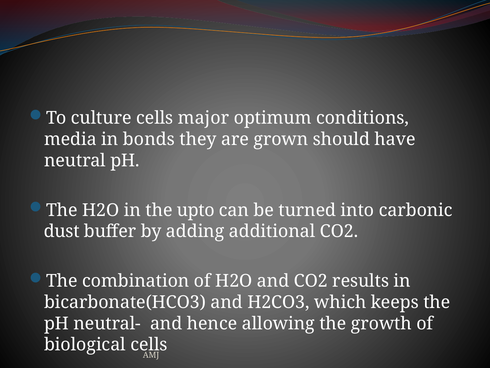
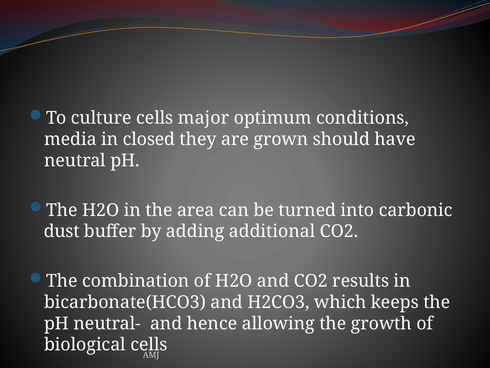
bonds: bonds -> closed (149, 139)
upto: upto -> area (196, 210)
